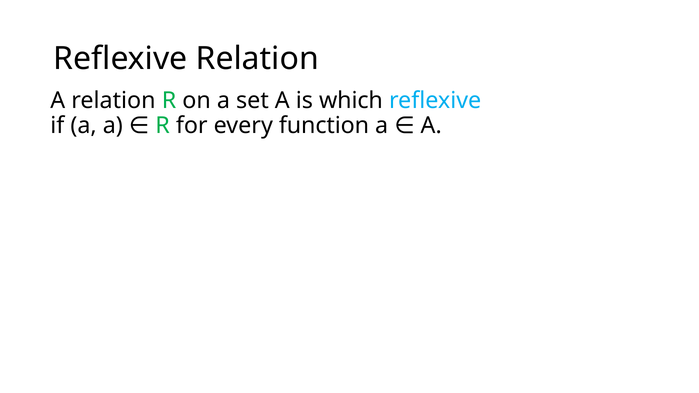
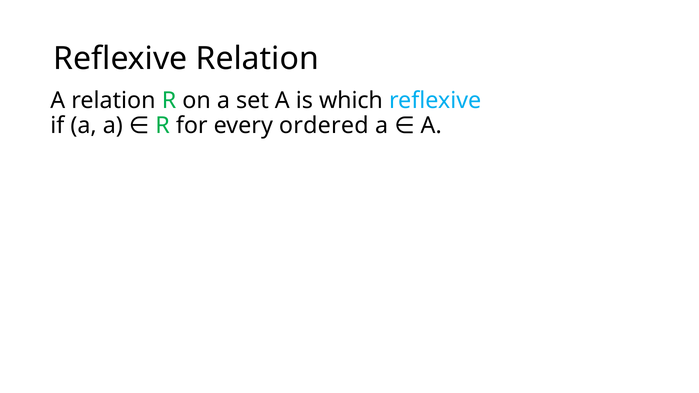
function: function -> ordered (324, 126)
